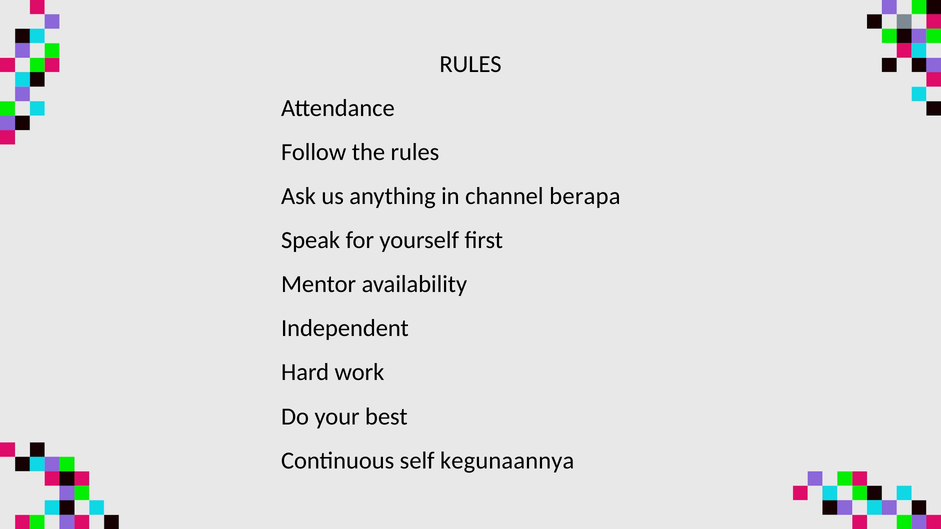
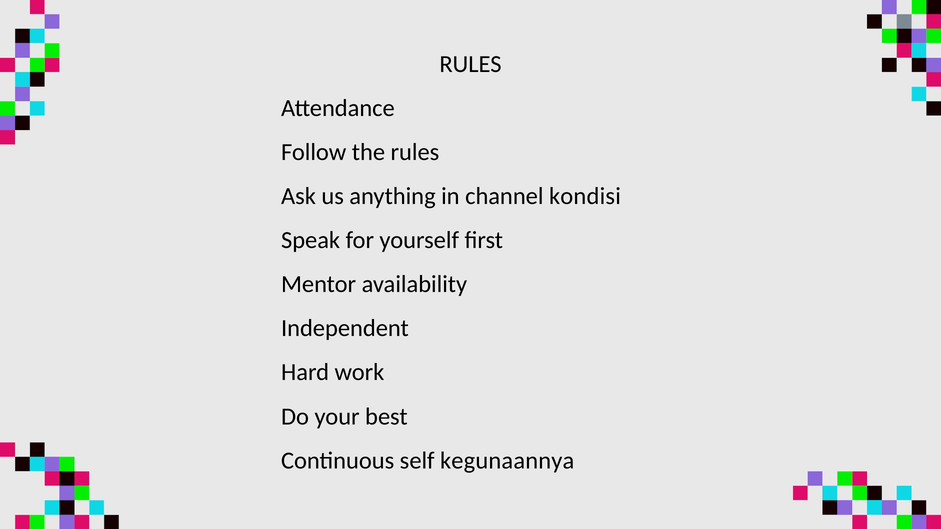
berapa: berapa -> kondisi (585, 196)
